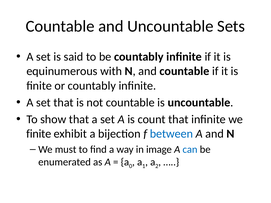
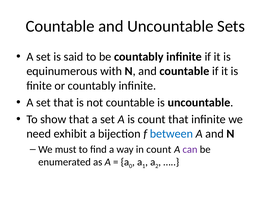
finite: finite -> need (39, 134)
in image: image -> count (159, 150)
can colour: blue -> purple (190, 150)
